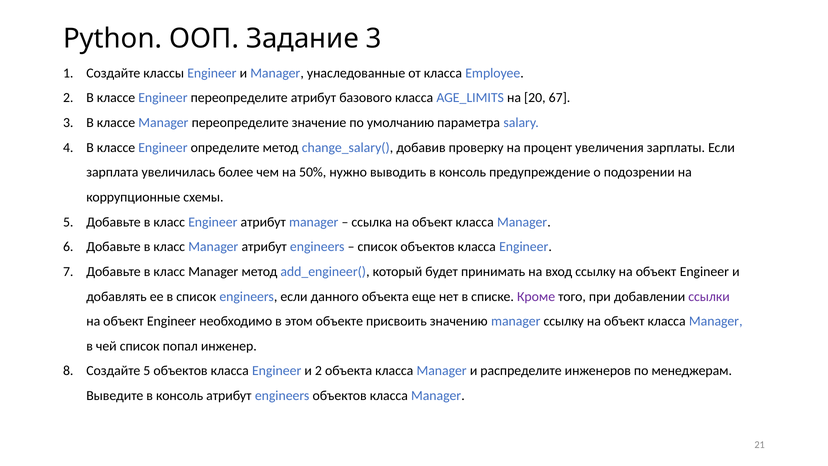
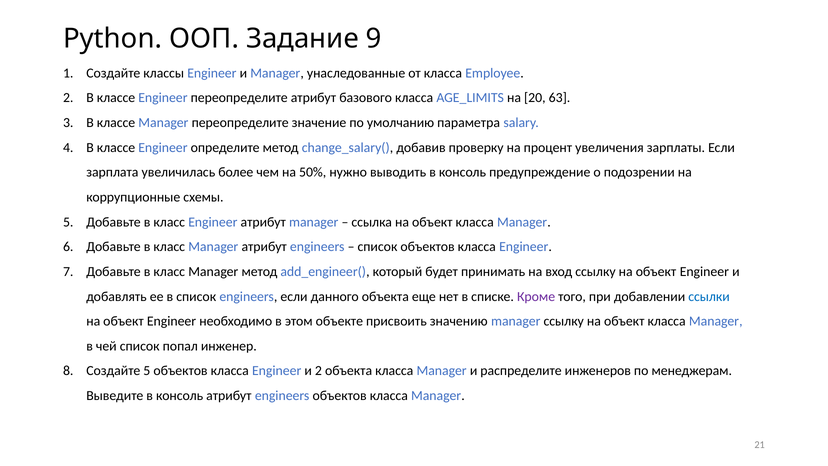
Задание 3: 3 -> 9 (374, 39)
67: 67 -> 63 (559, 98)
ссылки colour: purple -> blue (709, 296)
